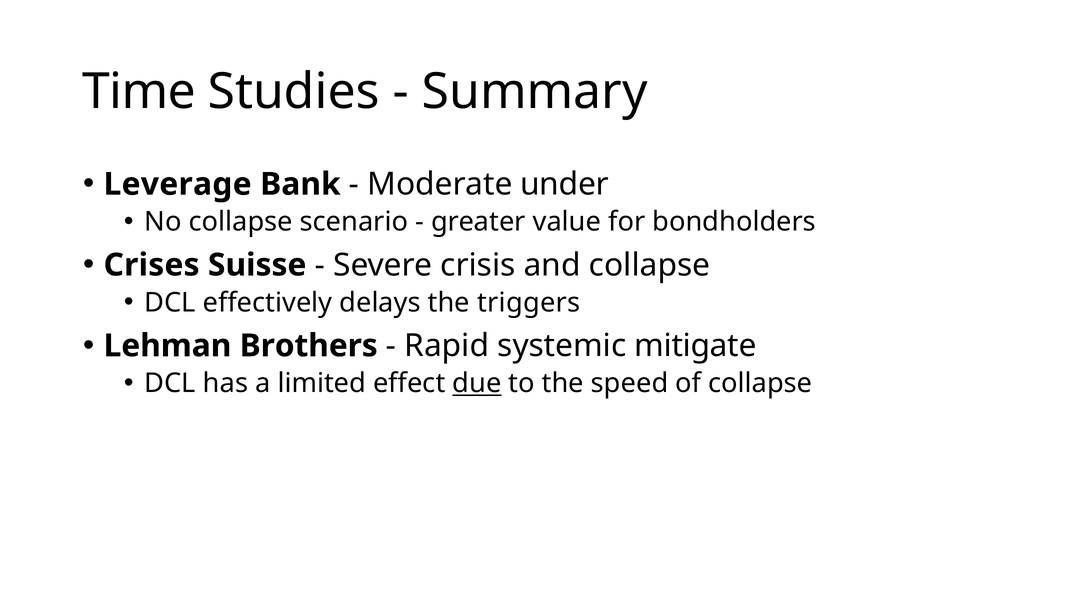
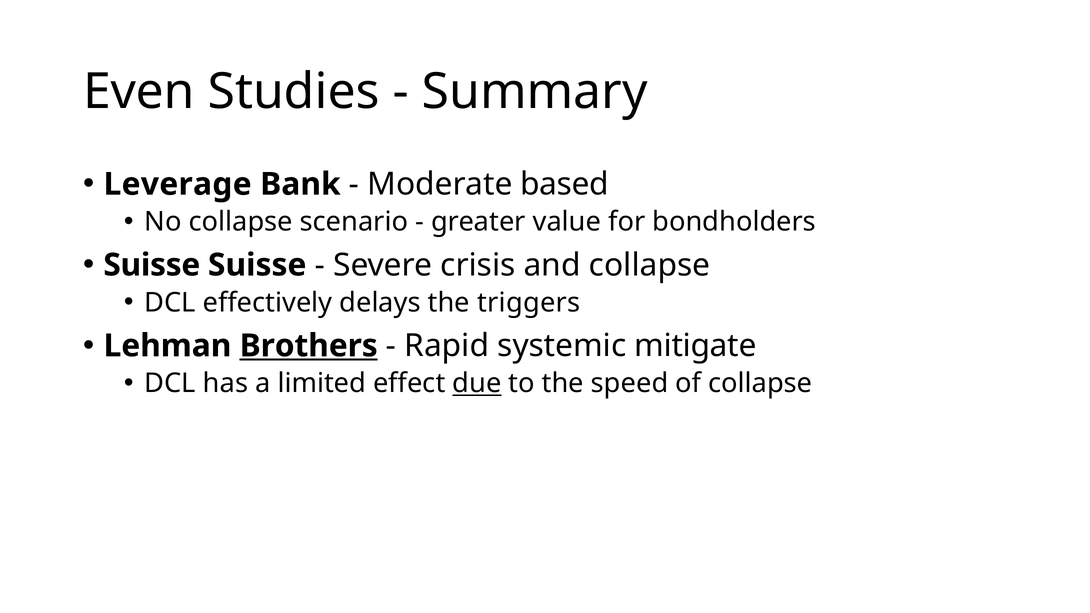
Time: Time -> Even (139, 92)
under: under -> based (564, 184)
Crises: Crises -> Suisse (152, 265)
Brothers underline: none -> present (309, 346)
